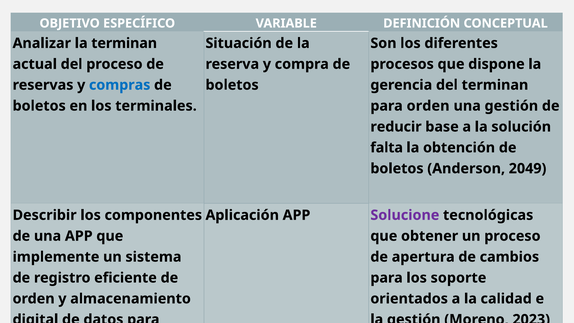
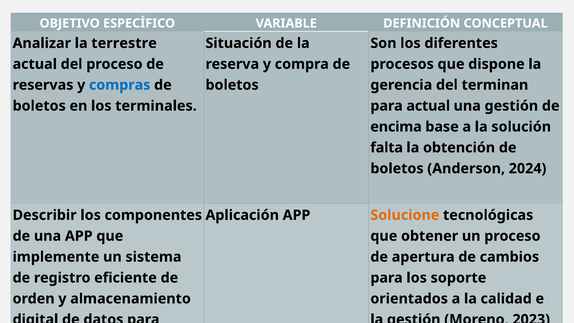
la terminan: terminan -> terrestre (124, 43)
para orden: orden -> actual (428, 106)
reducir: reducir -> encima (396, 127)
2049: 2049 -> 2024 (528, 168)
Solucione colour: purple -> orange (405, 215)
